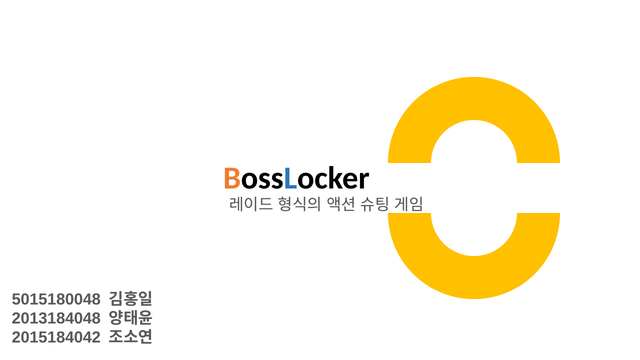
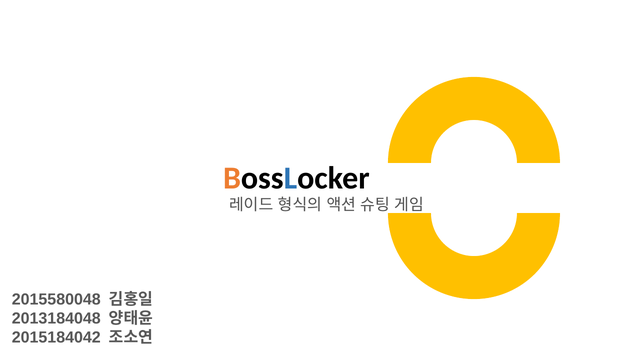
5015180048: 5015180048 -> 2015580048 (56, 299)
